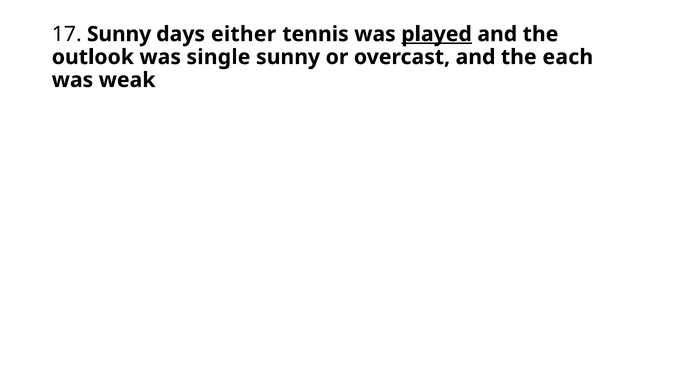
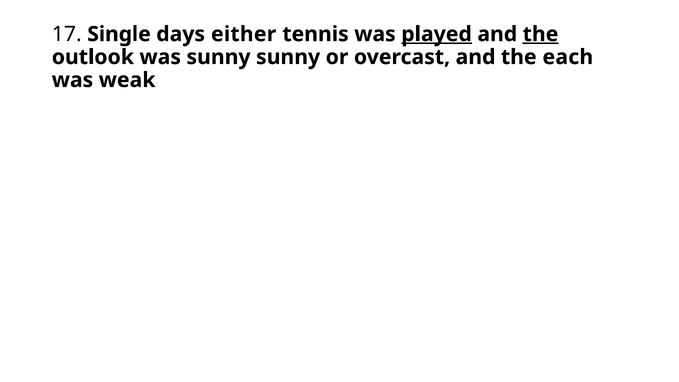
17 Sunny: Sunny -> Single (119, 34)
the underline: none -> present (541, 34)
was single: single -> sunny (219, 57)
